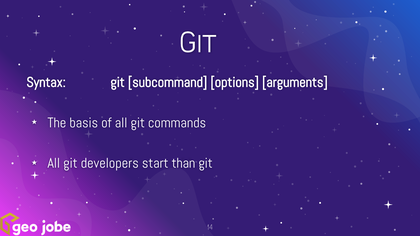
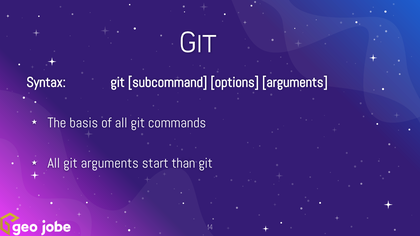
git developers: developers -> arguments (110, 164)
